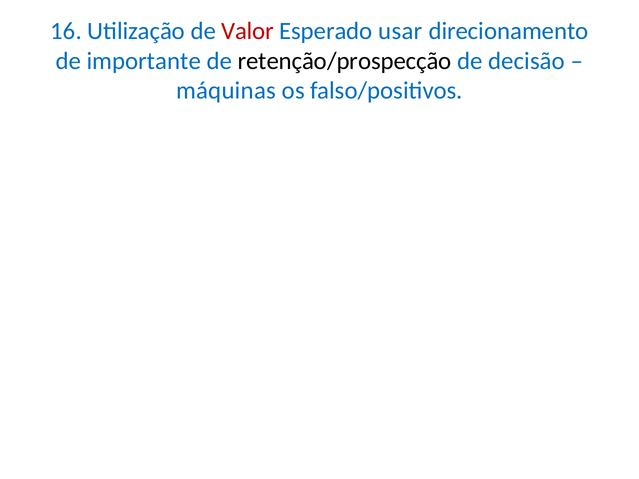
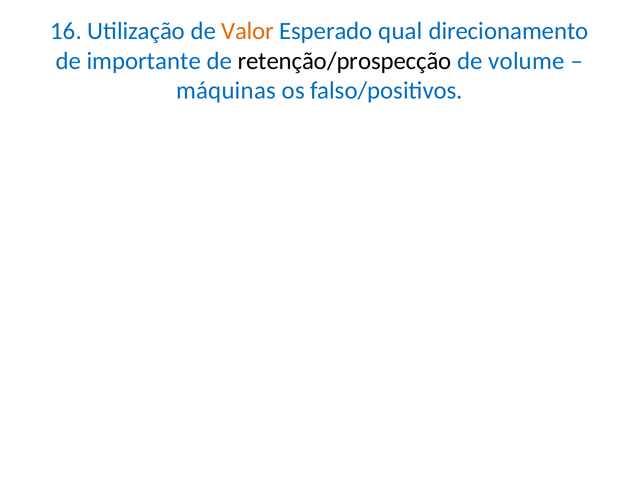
Valor colour: red -> orange (248, 31)
usar: usar -> qual (400, 31)
decisão: decisão -> volume (526, 61)
